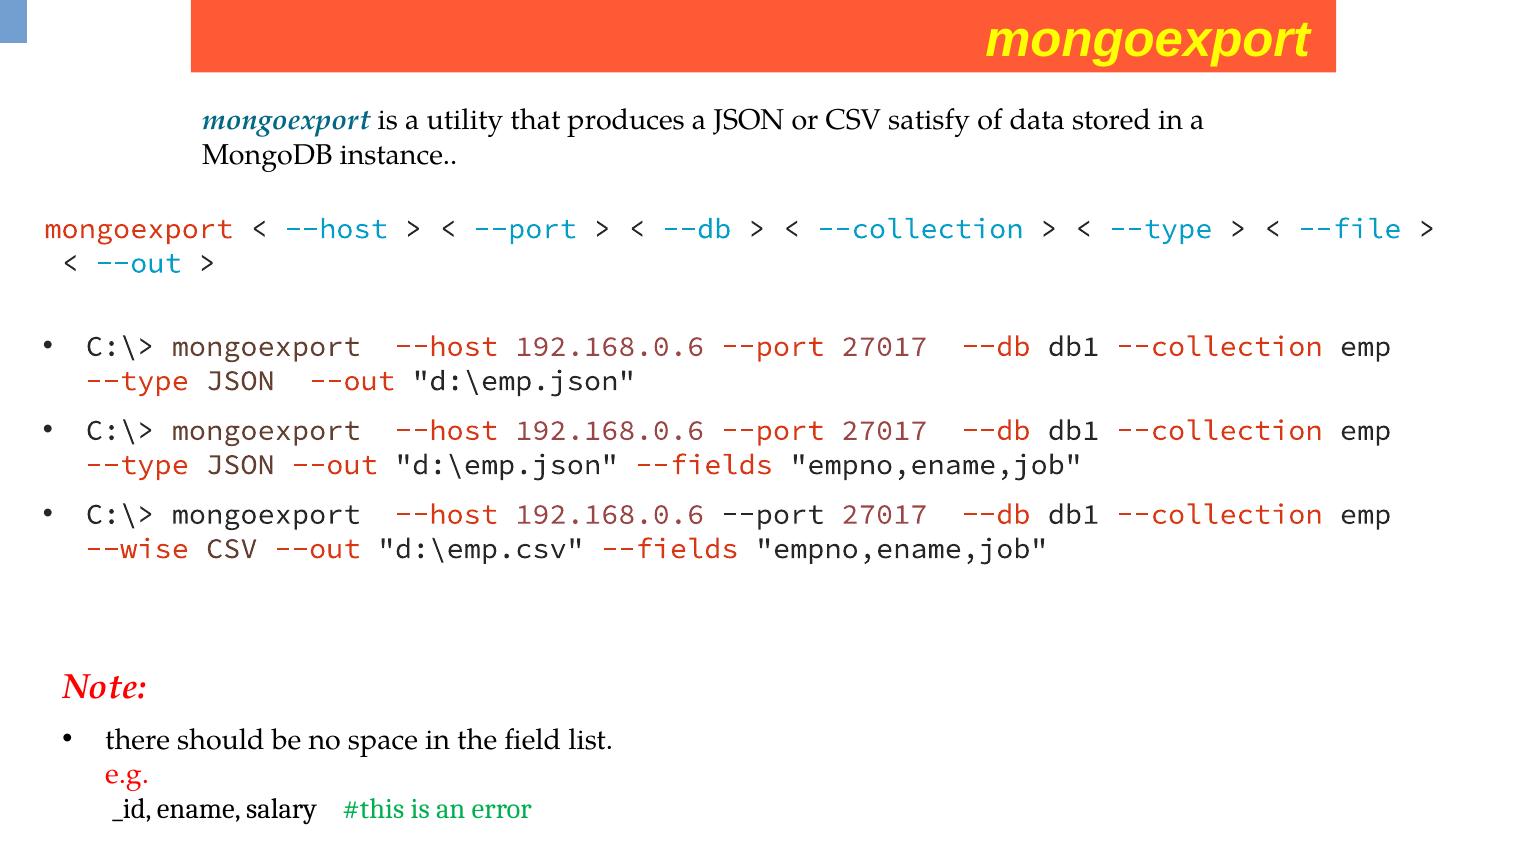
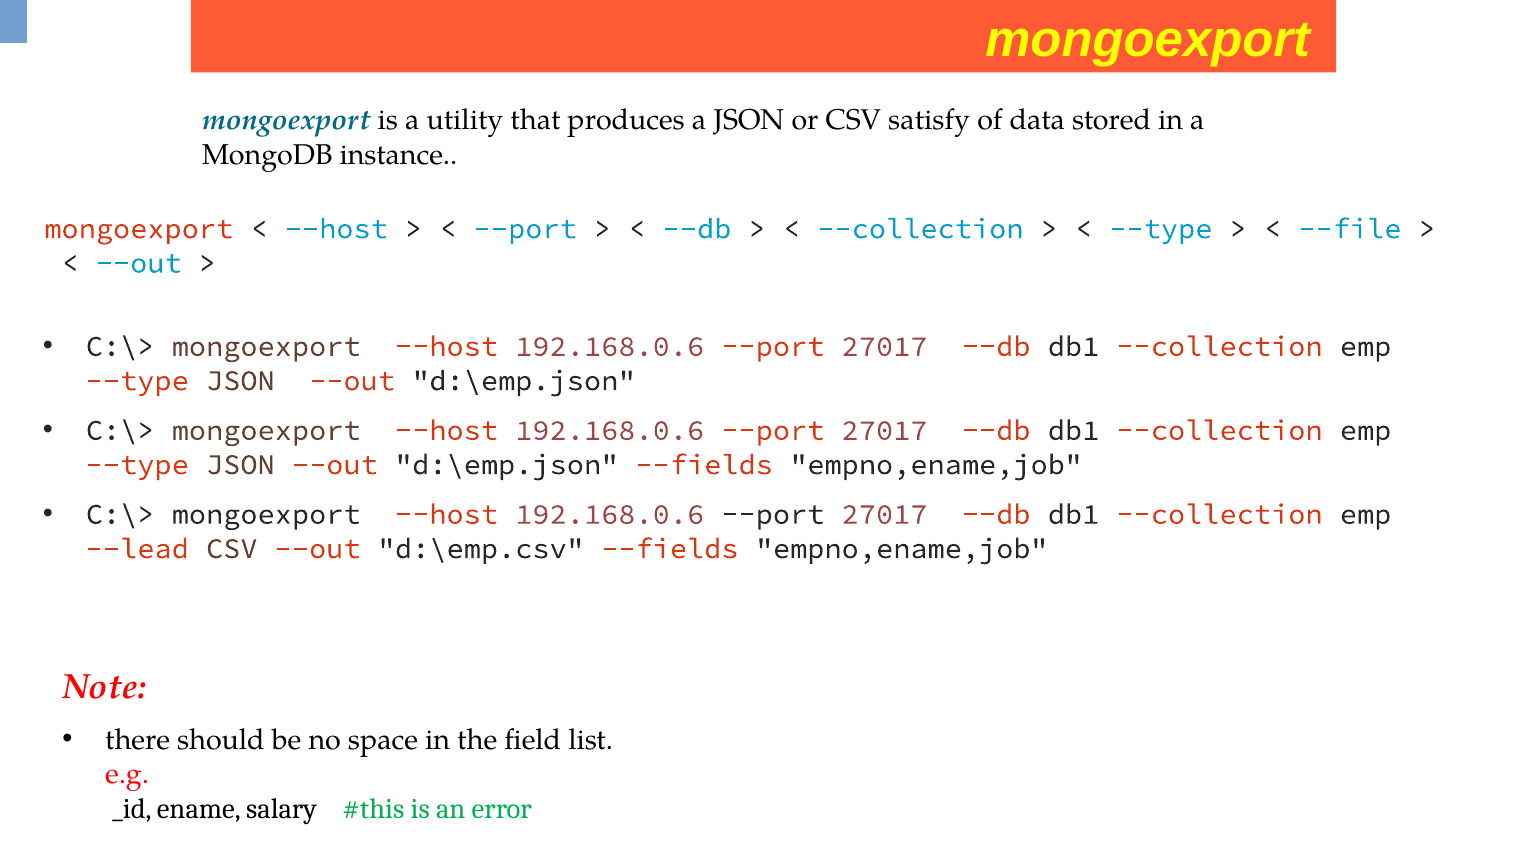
--wise: --wise -> --lead (137, 549)
